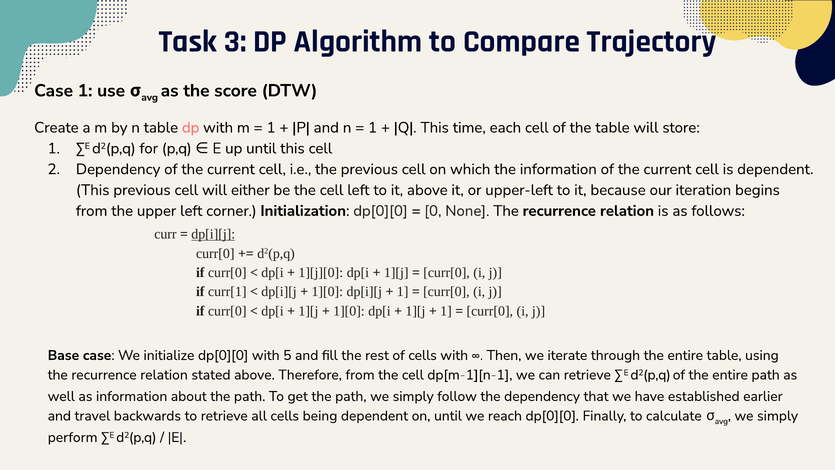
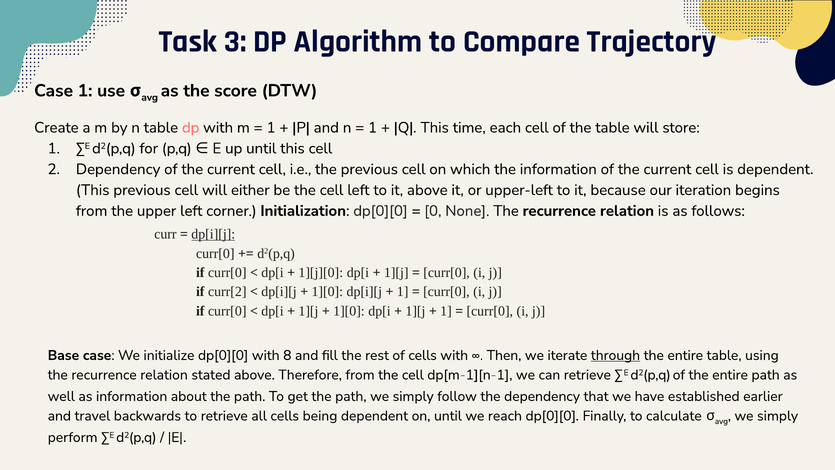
curr[1: curr[1 -> curr[2 (227, 292)
5: 5 -> 8 (287, 355)
through underline: none -> present (615, 355)
